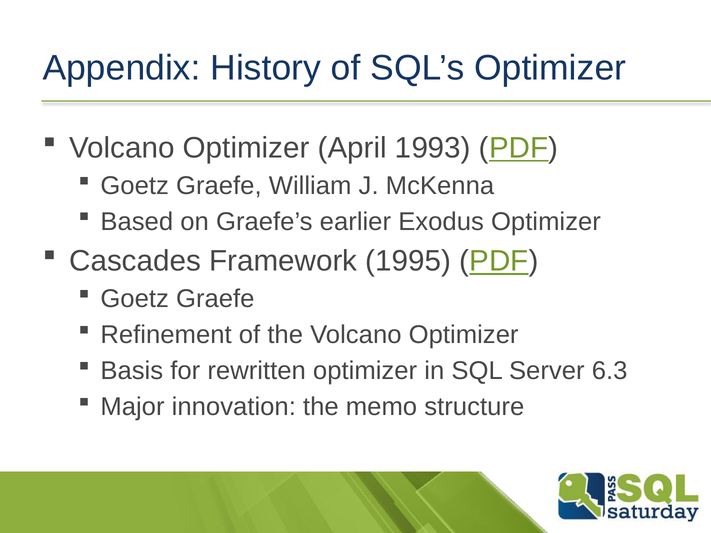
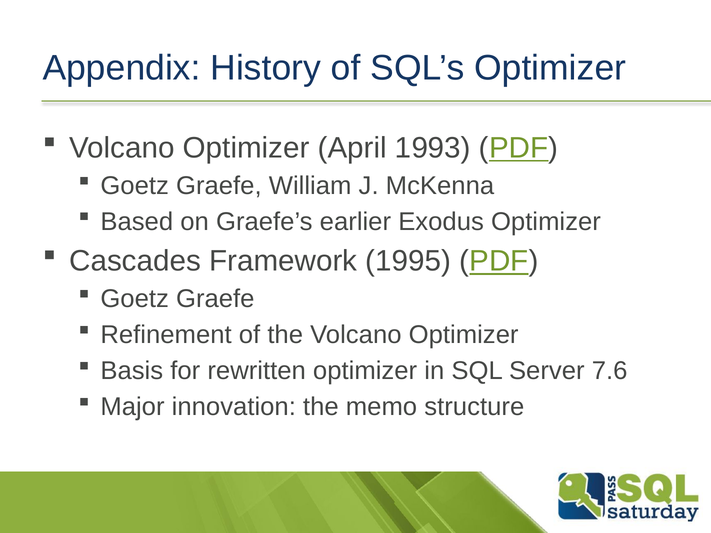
6.3: 6.3 -> 7.6 (610, 371)
